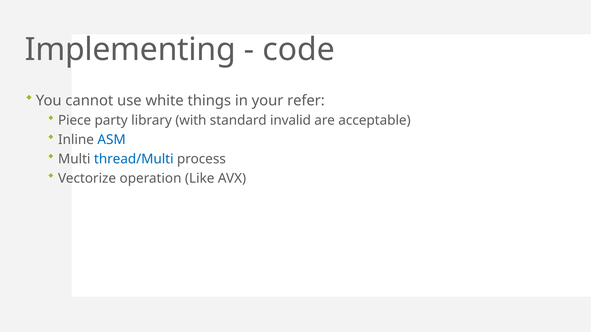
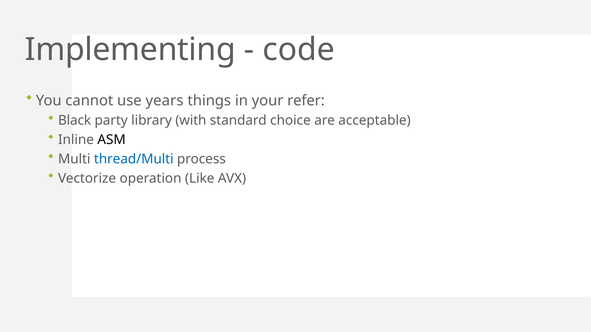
white: white -> years (165, 101)
Piece: Piece -> Black (75, 121)
invalid: invalid -> choice (290, 121)
ASM colour: blue -> black (112, 140)
